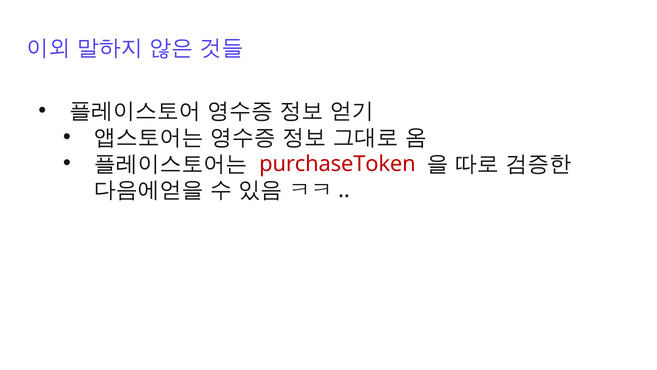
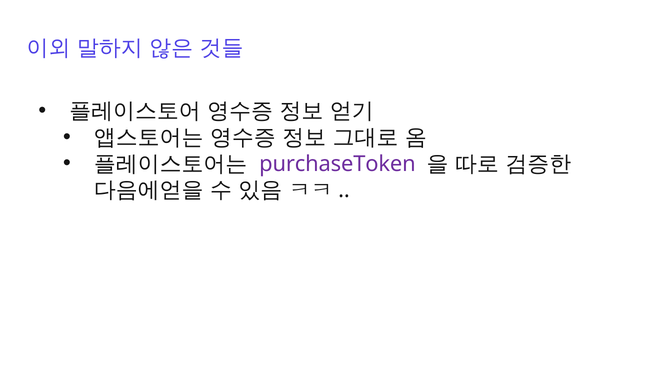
purchaseToken colour: red -> purple (337, 164)
